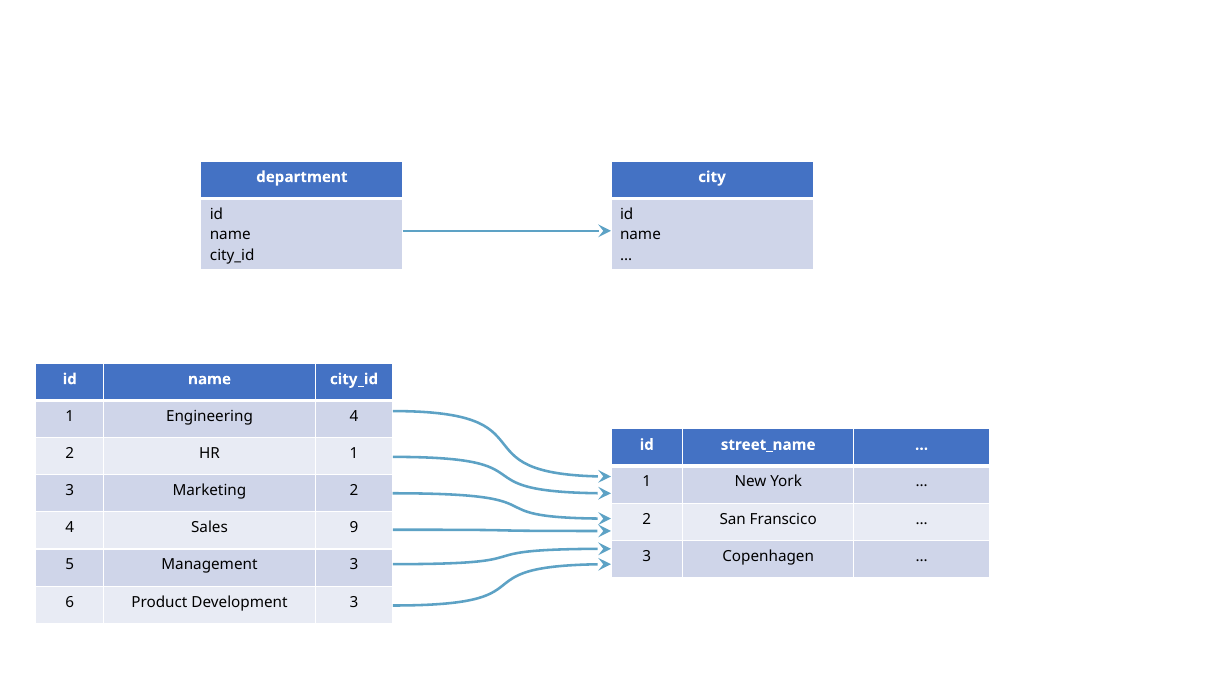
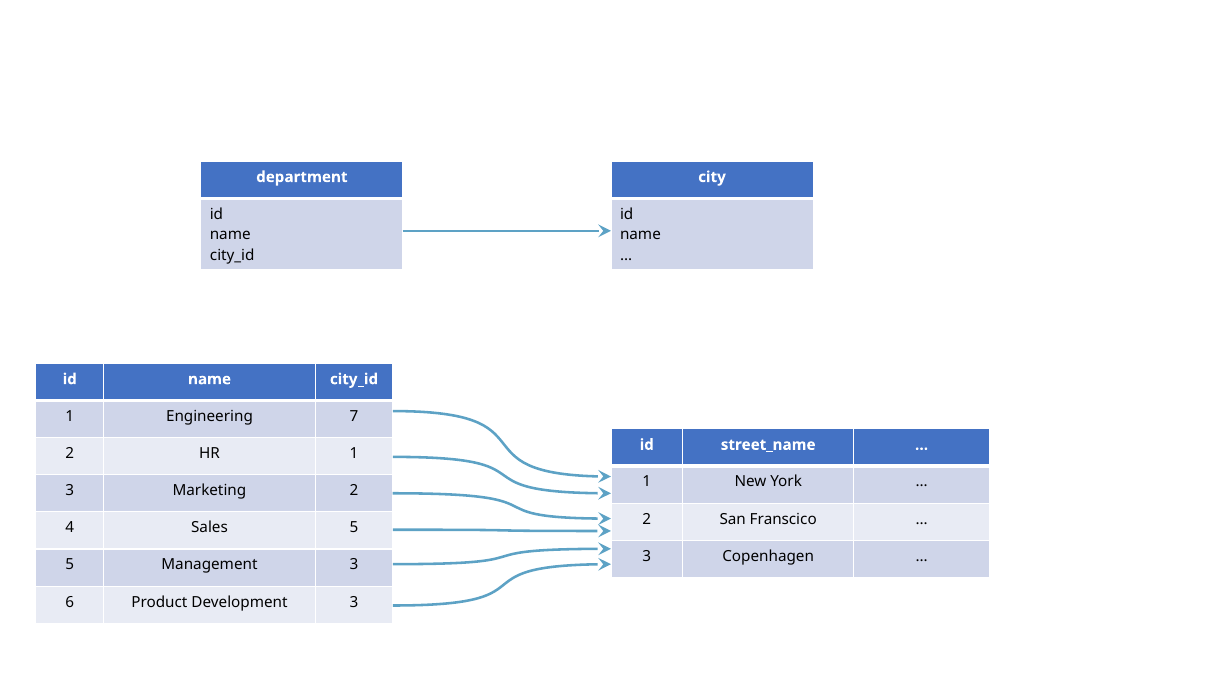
Engineering 4: 4 -> 7 (354, 417)
Sales 9: 9 -> 5 (354, 528)
